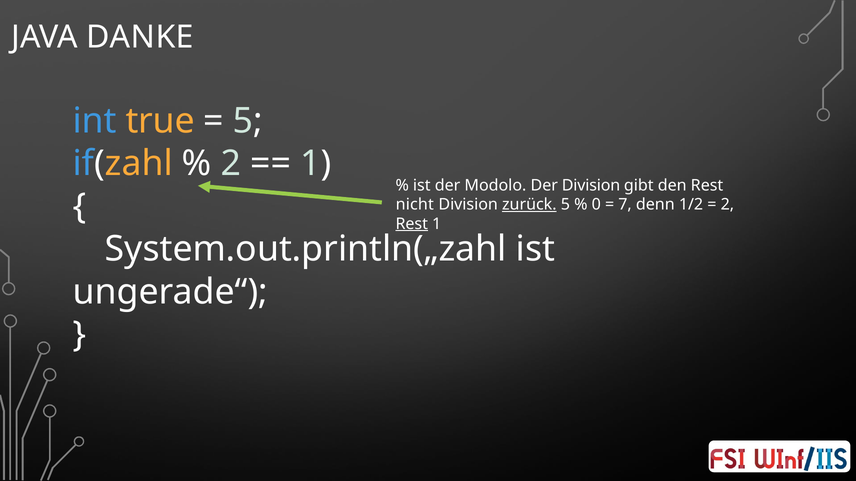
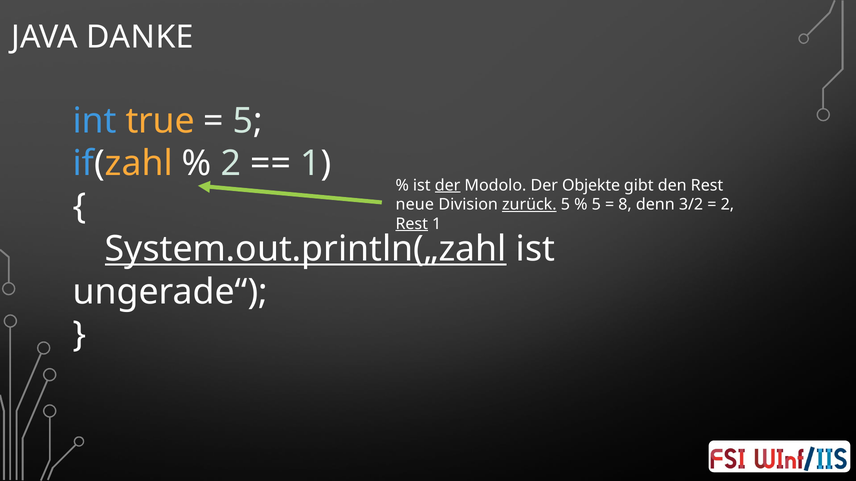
der underline: none -> present (448, 185)
Der Division: Division -> Objekte (591, 185)
nicht: nicht -> neue (415, 205)
0: 0 -> 5 (596, 205)
7: 7 -> 8 (625, 205)
1/2: 1/2 -> 3/2 (691, 205)
System.out.println(„zahl underline: none -> present (306, 249)
